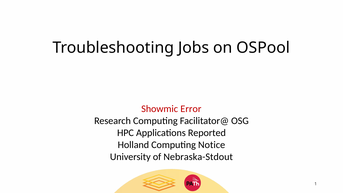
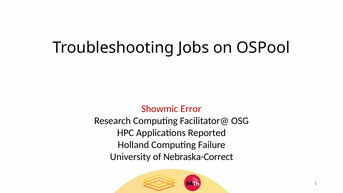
Notice: Notice -> Failure (212, 145)
Nebraska-Stdout: Nebraska-Stdout -> Nebraska-Correct (198, 157)
